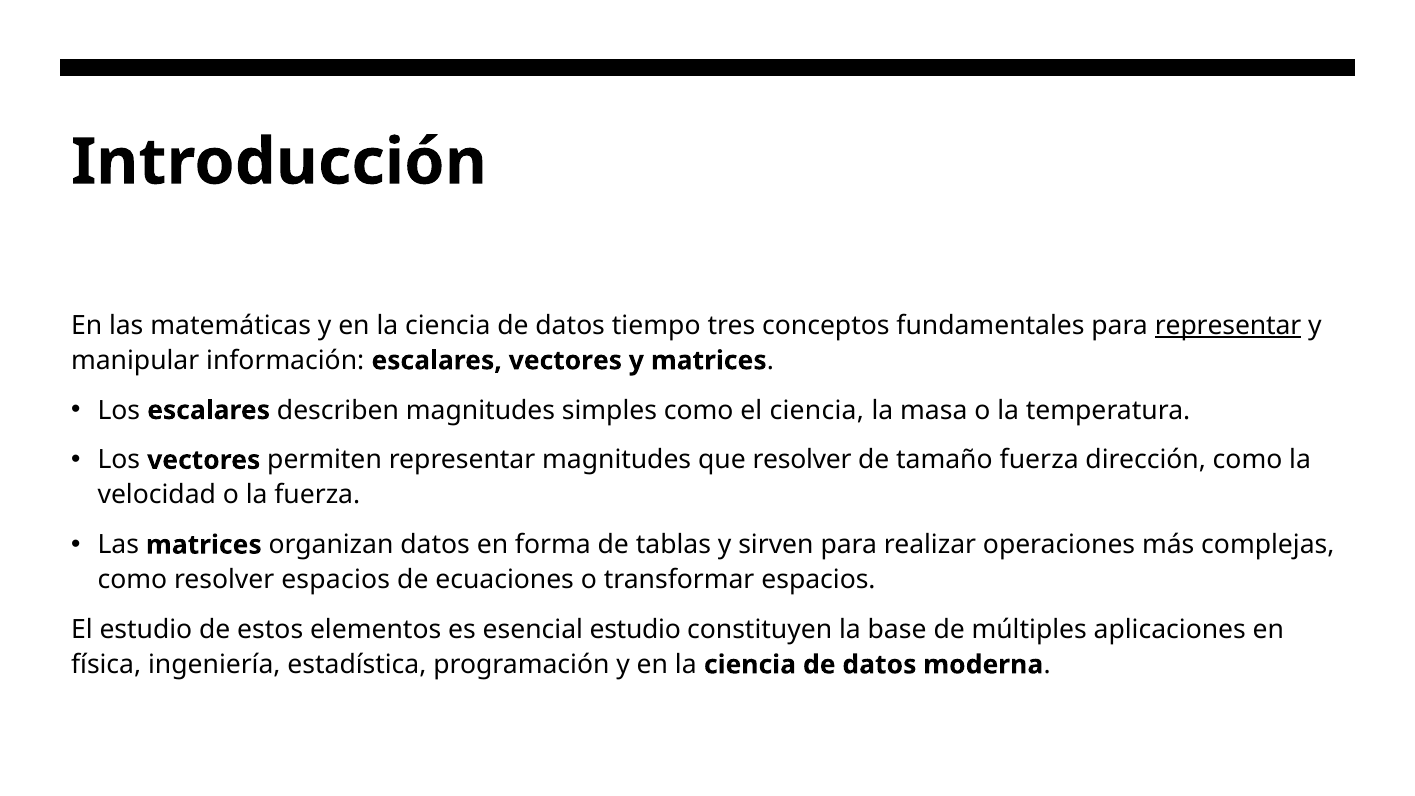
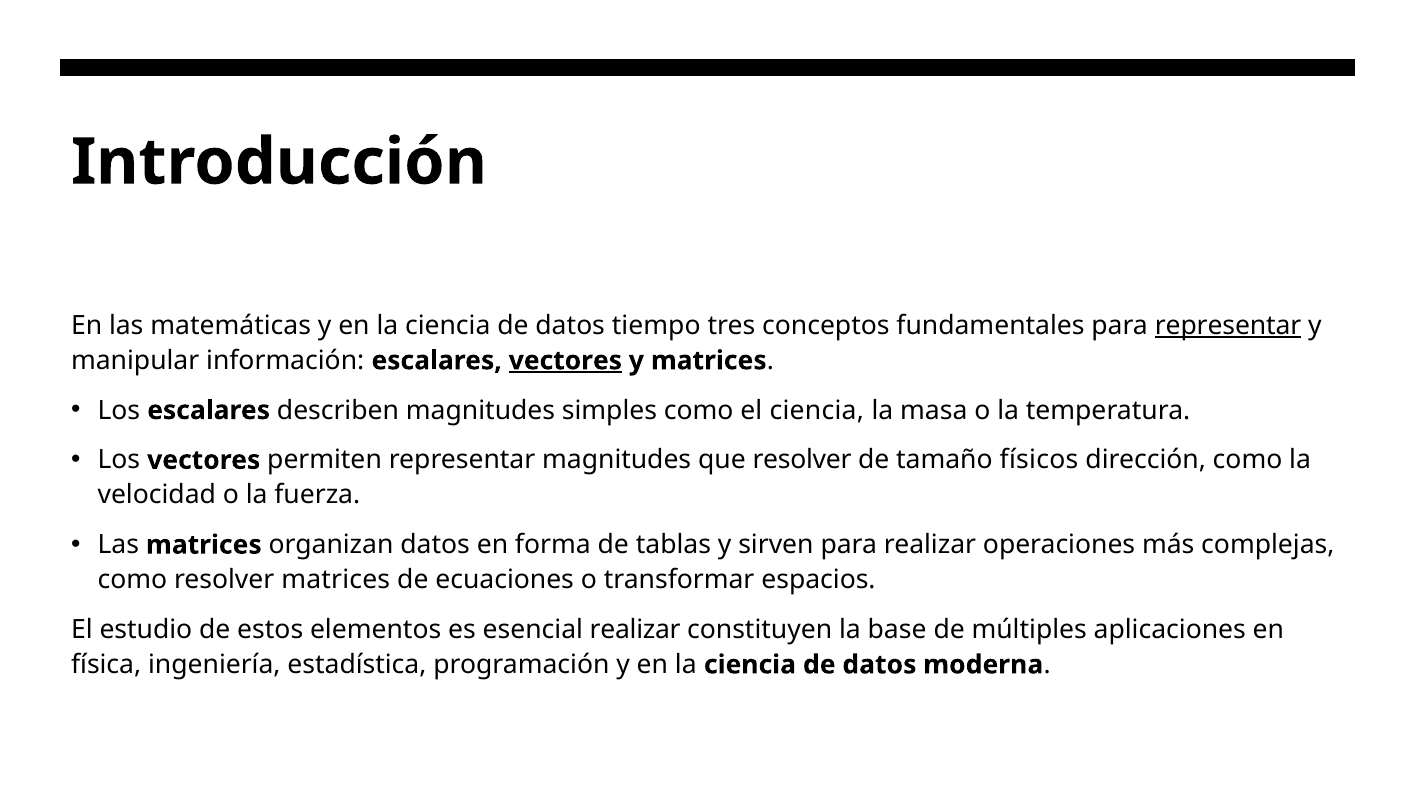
vectores underline: none -> present (565, 361)
tamaño fuerza: fuerza -> físicos (1039, 460)
resolver espacios: espacios -> matrices (336, 580)
esencial estudio: estudio -> realizar (635, 630)
